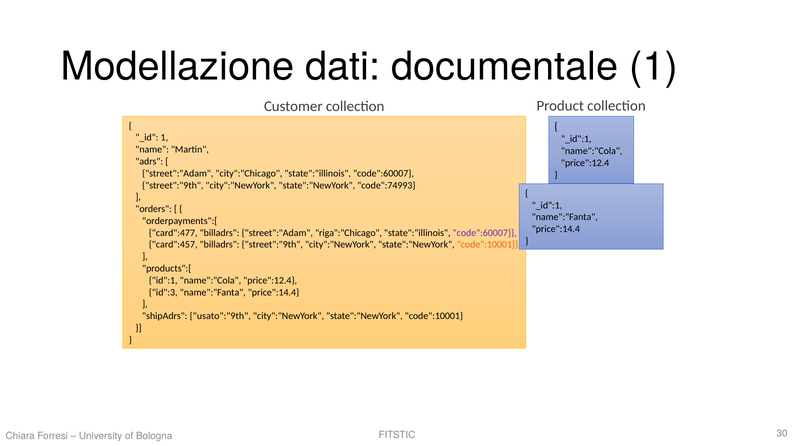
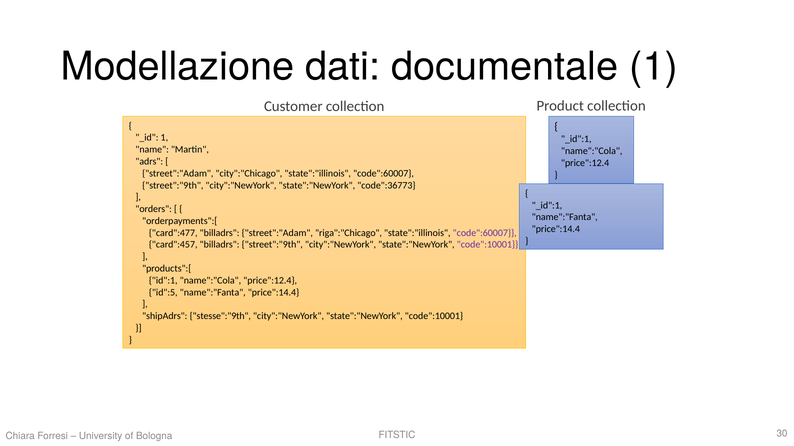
code":74993: code":74993 -> code":36773 (386, 186)
code":10001 colour: orange -> purple (488, 245)
id":3: id":3 -> id":5 (163, 293)
usato":"9th: usato":"9th -> stesse":"9th (220, 317)
